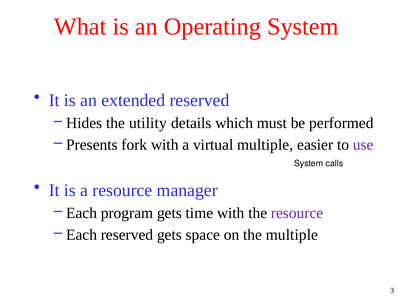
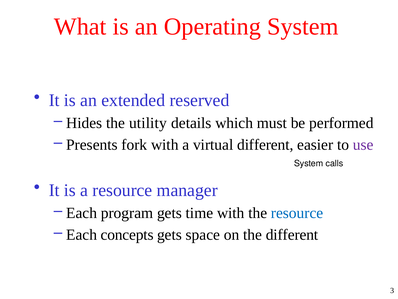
virtual multiple: multiple -> different (265, 145)
resource colour: purple -> blue (297, 213)
Each reserved: reserved -> concepts (127, 234)
the multiple: multiple -> different (292, 234)
